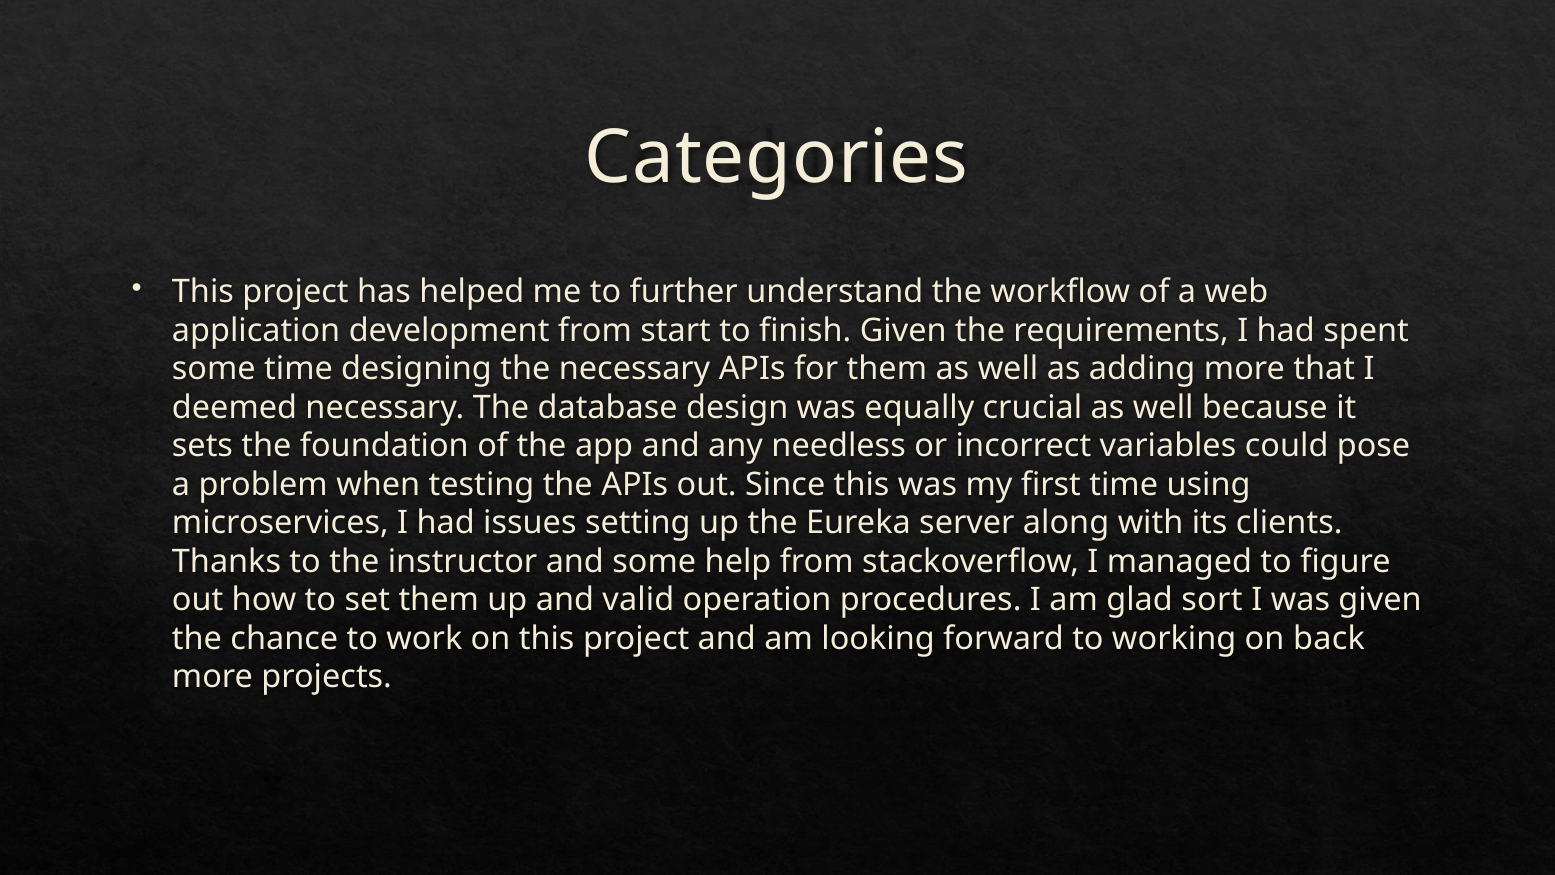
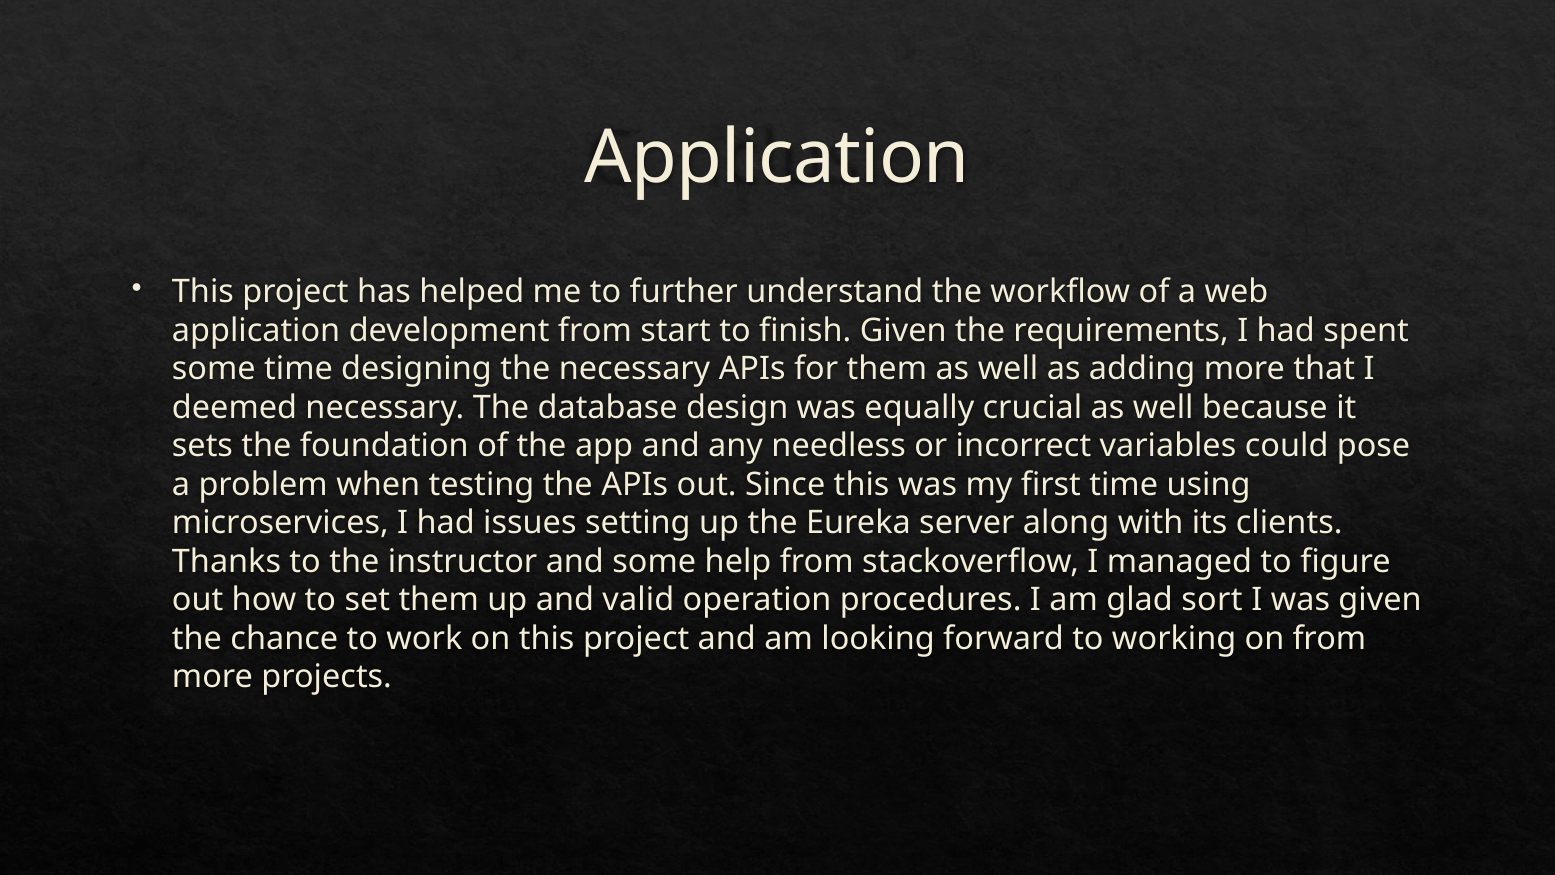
Categories: Categories -> Application (777, 157)
on back: back -> from (1329, 638)
